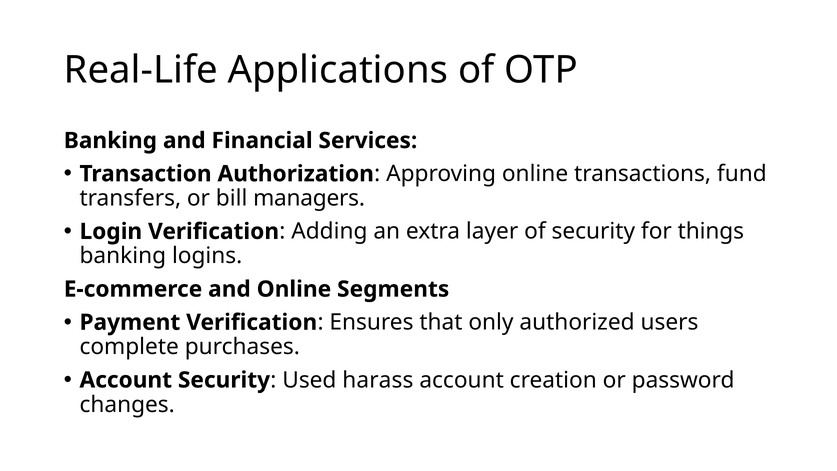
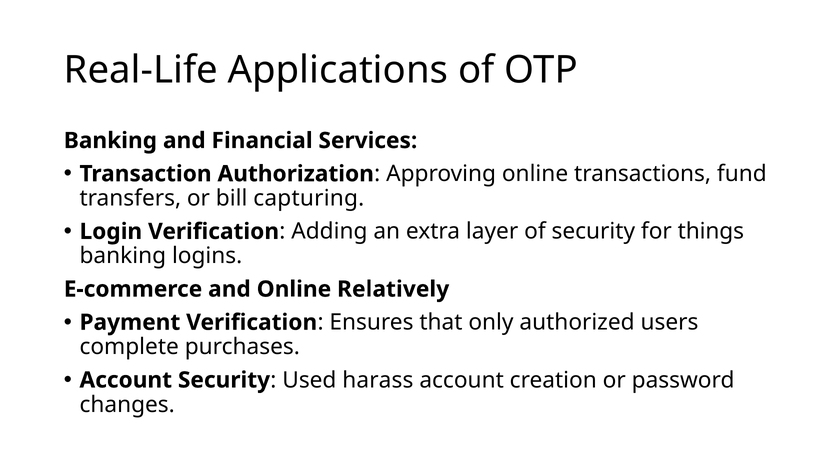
managers: managers -> capturing (309, 198)
Segments: Segments -> Relatively (393, 289)
